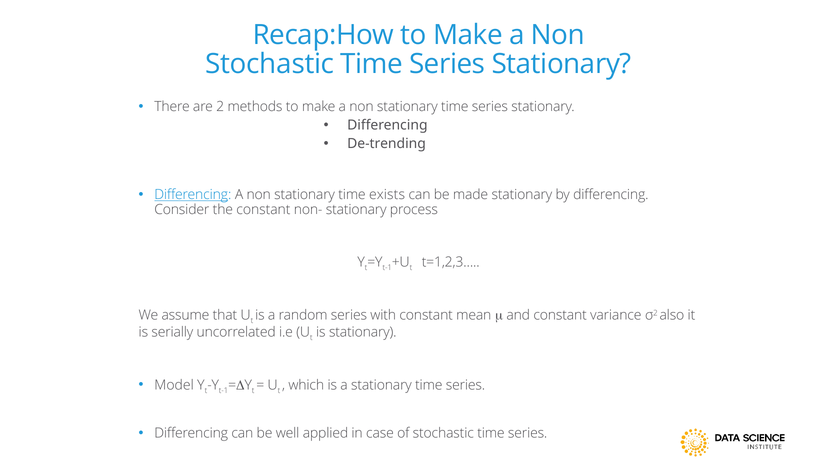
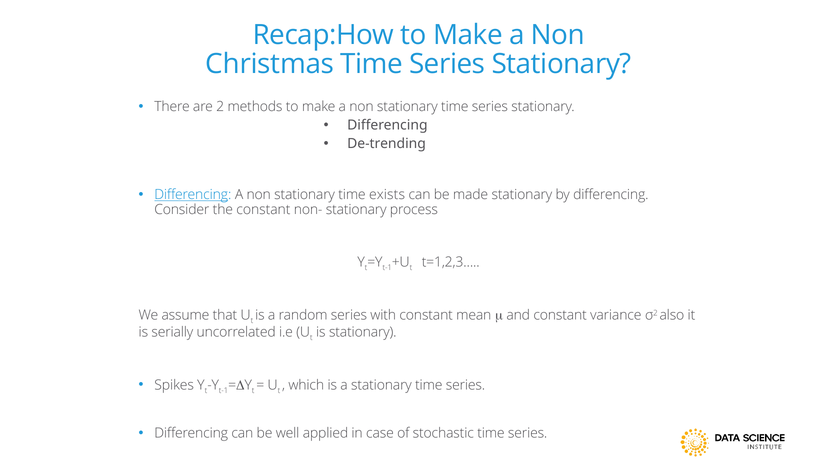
Stochastic: Stochastic -> Christmas (270, 64)
Model: Model -> Spikes (174, 385)
